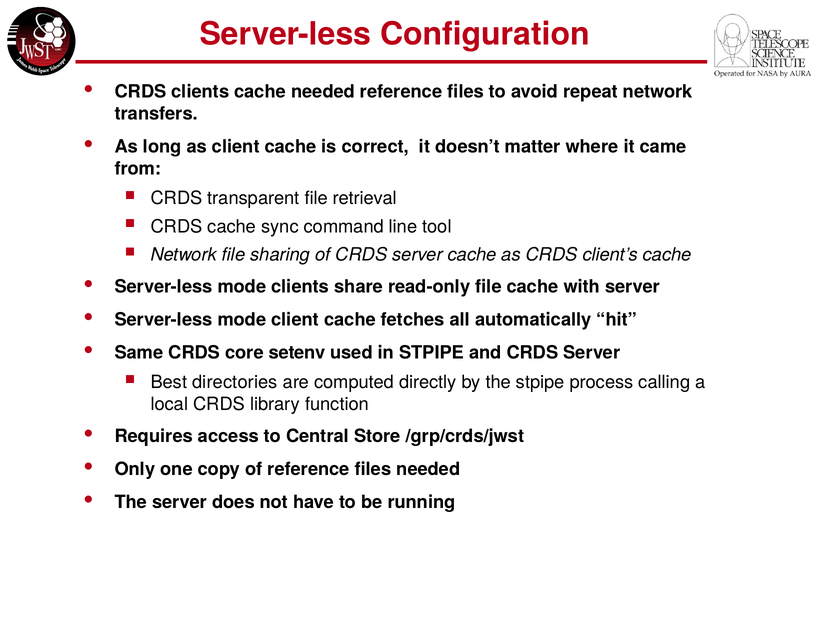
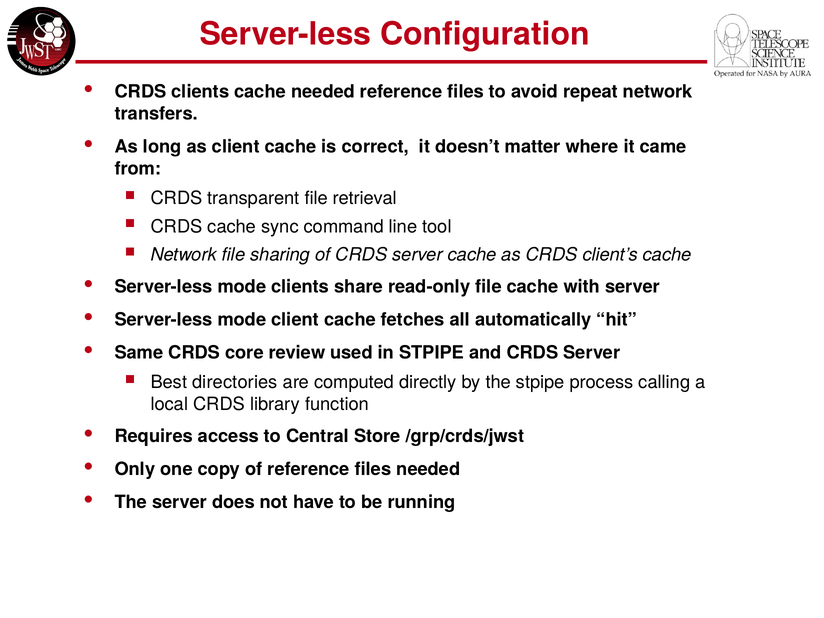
setenv: setenv -> review (297, 353)
